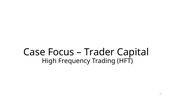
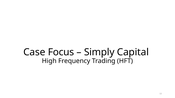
Trader: Trader -> Simply (99, 52)
